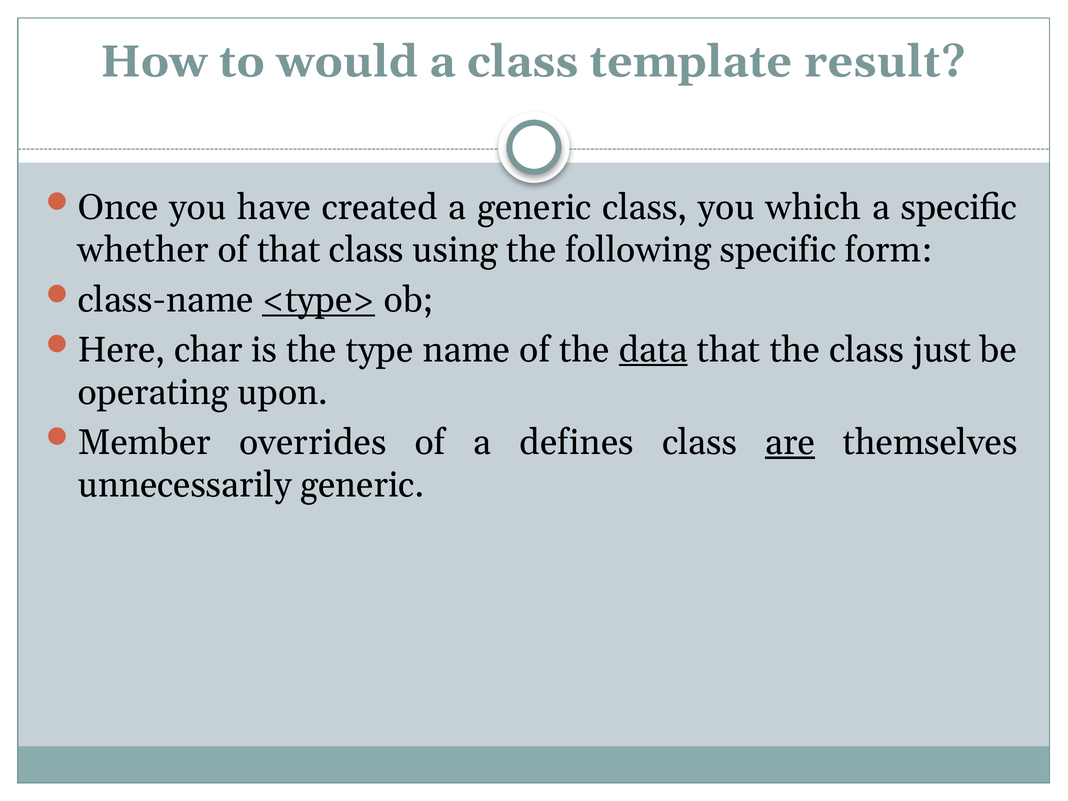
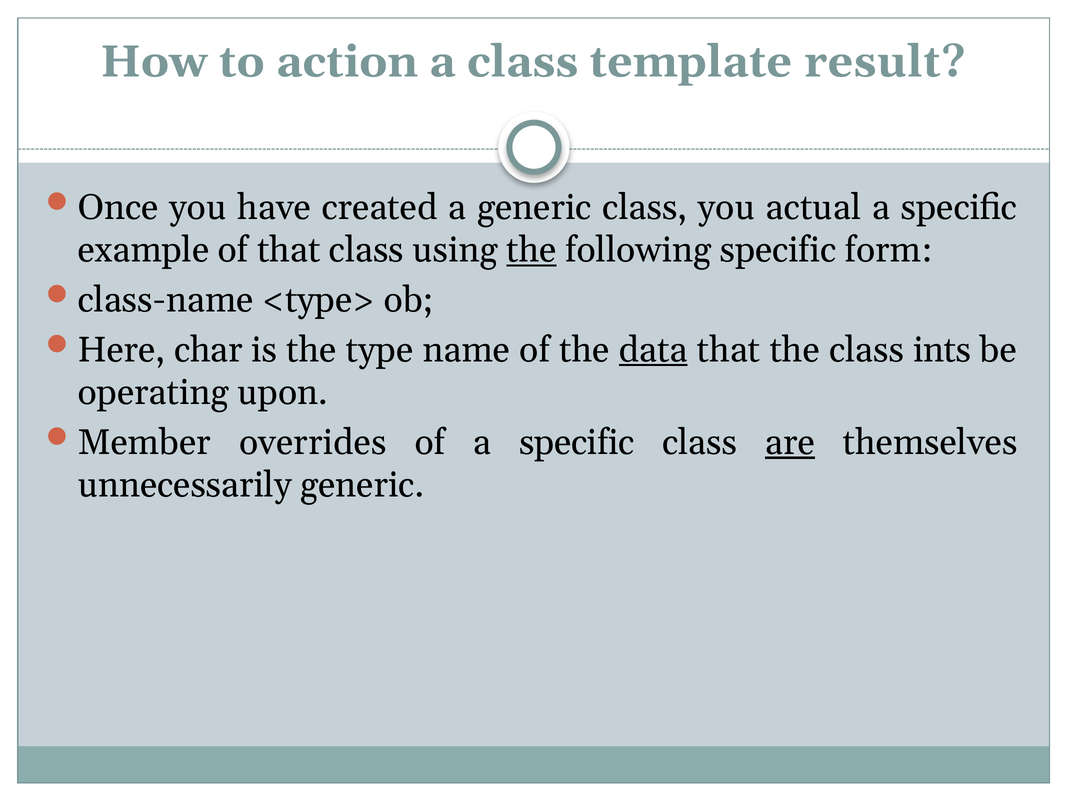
would: would -> action (347, 62)
which: which -> actual (814, 207)
whether: whether -> example (143, 250)
the underline: none -> present (532, 250)
<type> underline: present -> none (319, 300)
just: just -> ints (942, 350)
of a defines: defines -> specific (577, 442)
